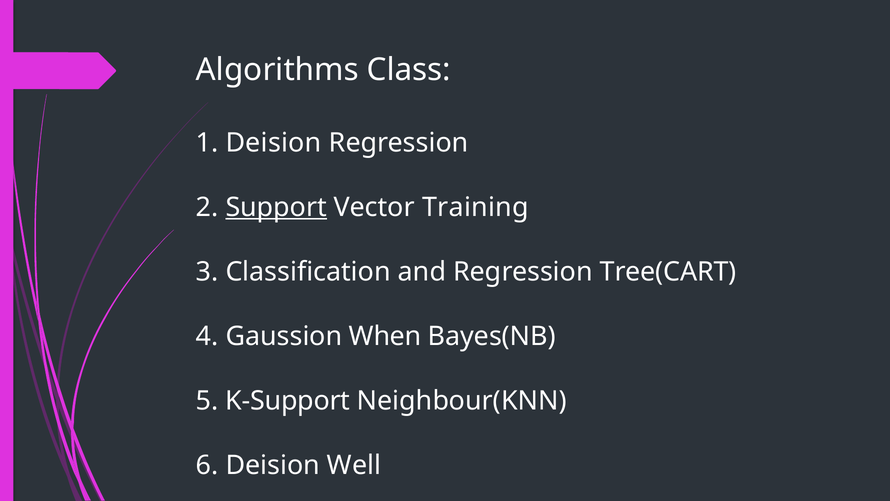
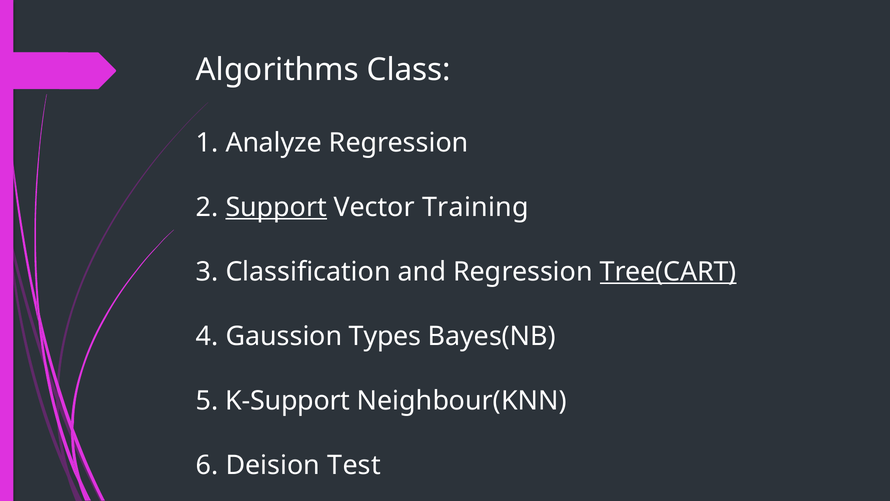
1 Deision: Deision -> Analyze (274, 143)
Tree(CART underline: none -> present (668, 272)
When: When -> Types (385, 336)
Well: Well -> Test (354, 465)
